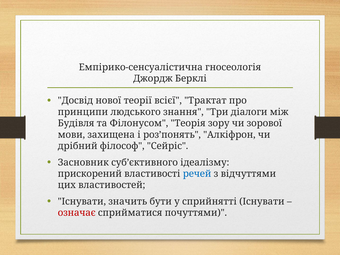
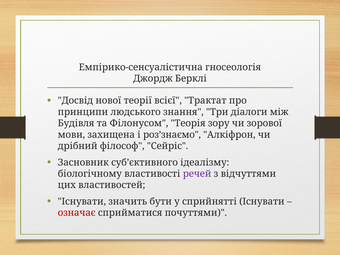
роз’понять: роз’понять -> роз’знаємо (172, 135)
прискорений: прискорений -> біологічному (90, 174)
речей colour: blue -> purple (197, 174)
